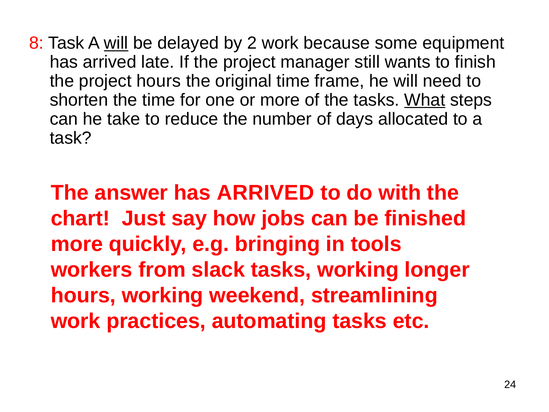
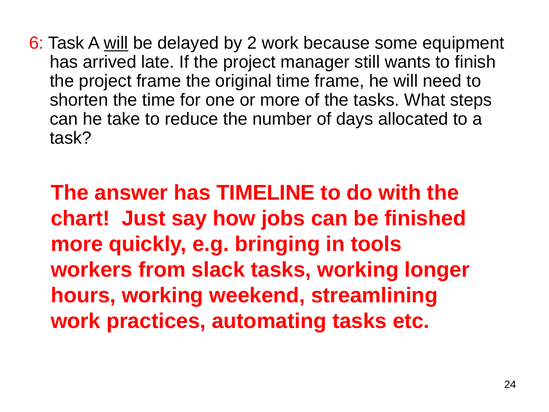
8: 8 -> 6 (36, 43)
project hours: hours -> frame (159, 81)
What underline: present -> none (425, 100)
answer has ARRIVED: ARRIVED -> TIMELINE (266, 193)
